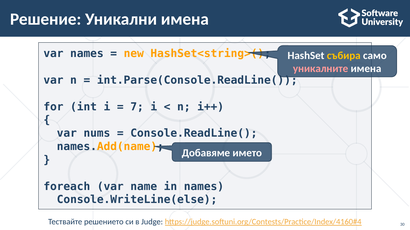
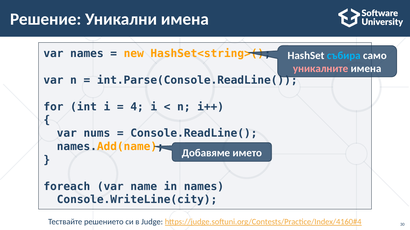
събира colour: yellow -> light blue (344, 56)
7: 7 -> 4 (137, 107)
Console.WriteLine(else: Console.WriteLine(else -> Console.WriteLine(city (137, 200)
